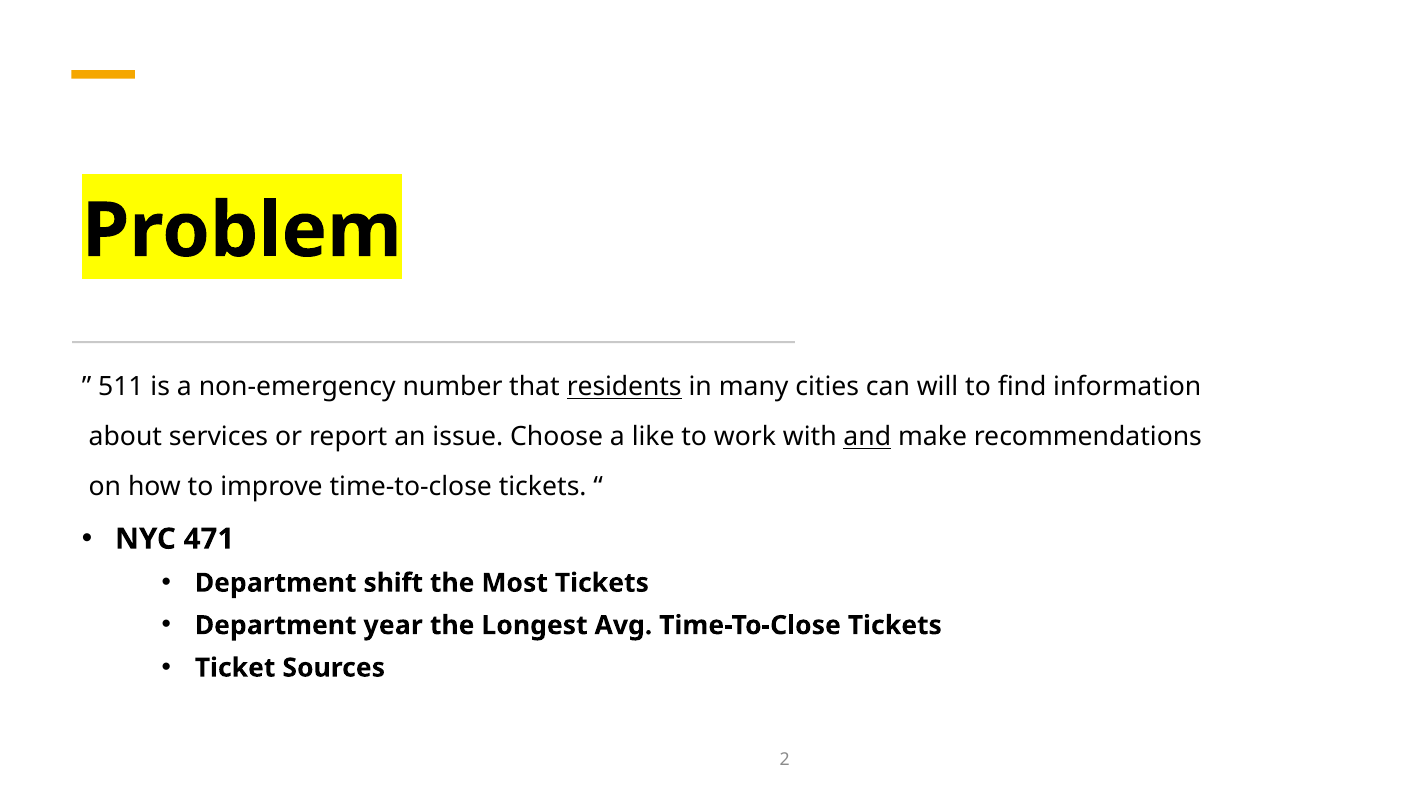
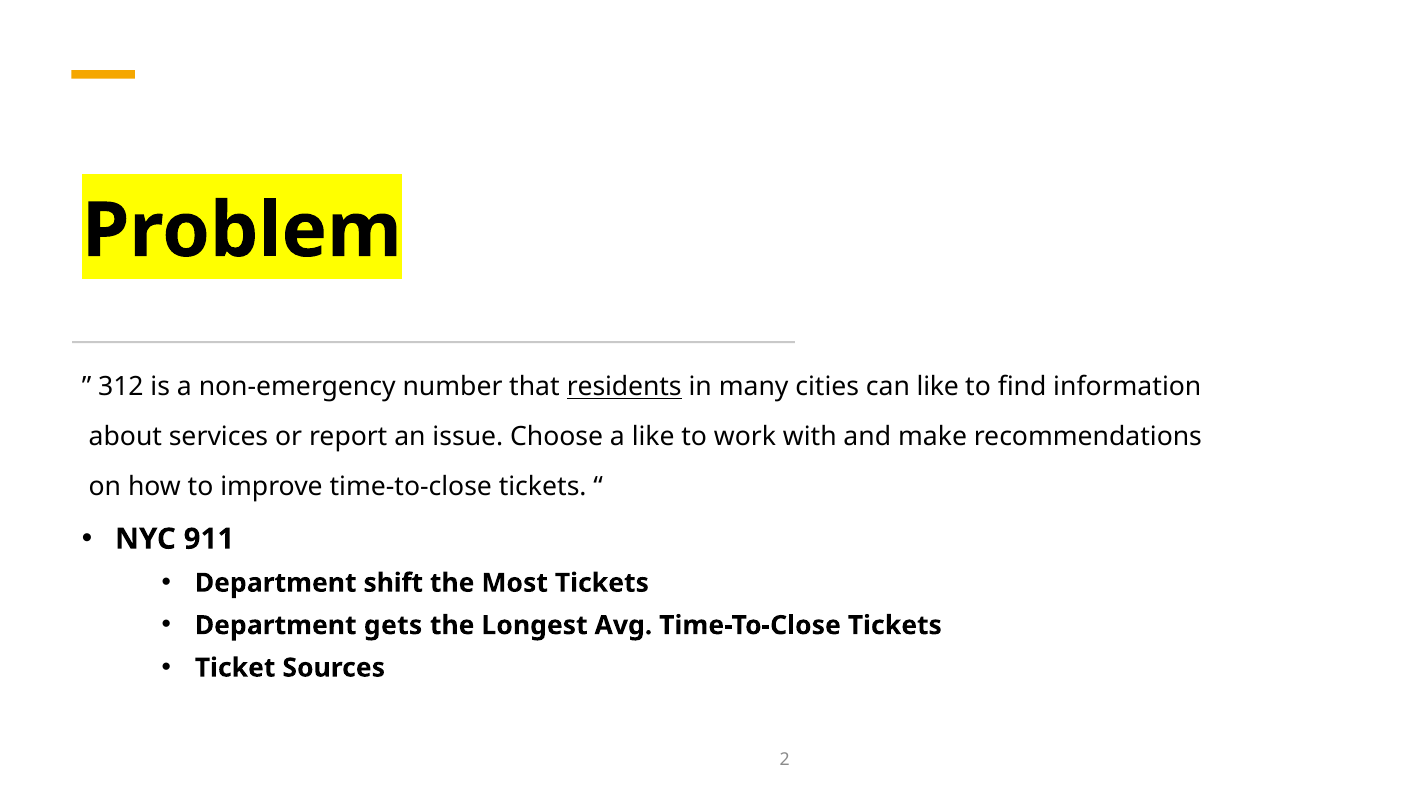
511: 511 -> 312 (121, 387)
can will: will -> like (938, 387)
and underline: present -> none (867, 437)
471: 471 -> 911 (209, 539)
year: year -> gets (393, 625)
